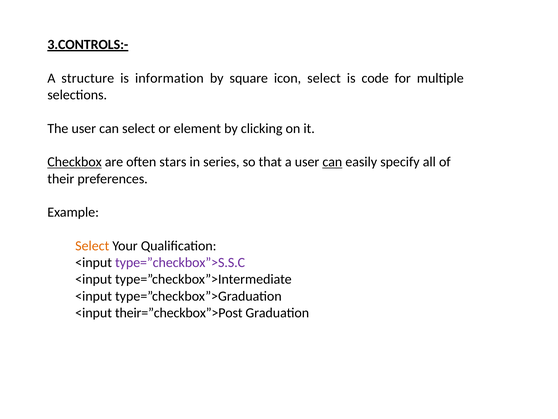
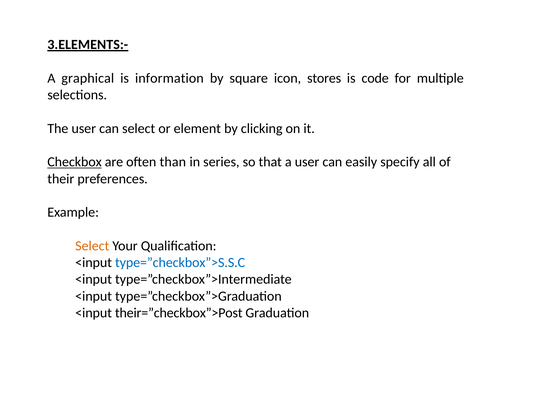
3.CONTROLS:-: 3.CONTROLS:- -> 3.ELEMENTS:- (88, 45)
structure: structure -> graphical (88, 78)
icon select: select -> stores (324, 78)
stars: stars -> than (173, 162)
can underline: present -> none (332, 162)
type=”checkbox”>S.S.C colour: purple -> blue (180, 262)
